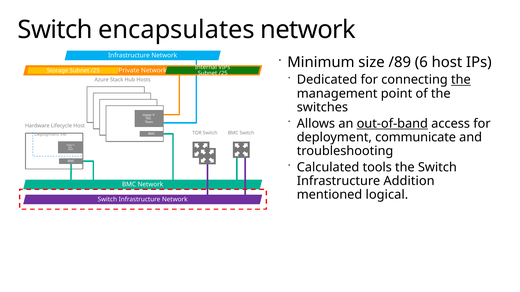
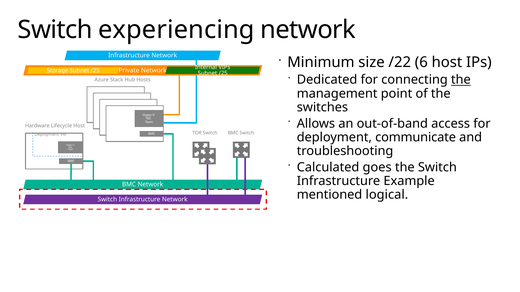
encapsulates: encapsulates -> experiencing (176, 30)
/89: /89 -> /22 (400, 62)
out-of-band underline: present -> none (392, 124)
tools: tools -> goes (377, 168)
Addition: Addition -> Example (409, 181)
